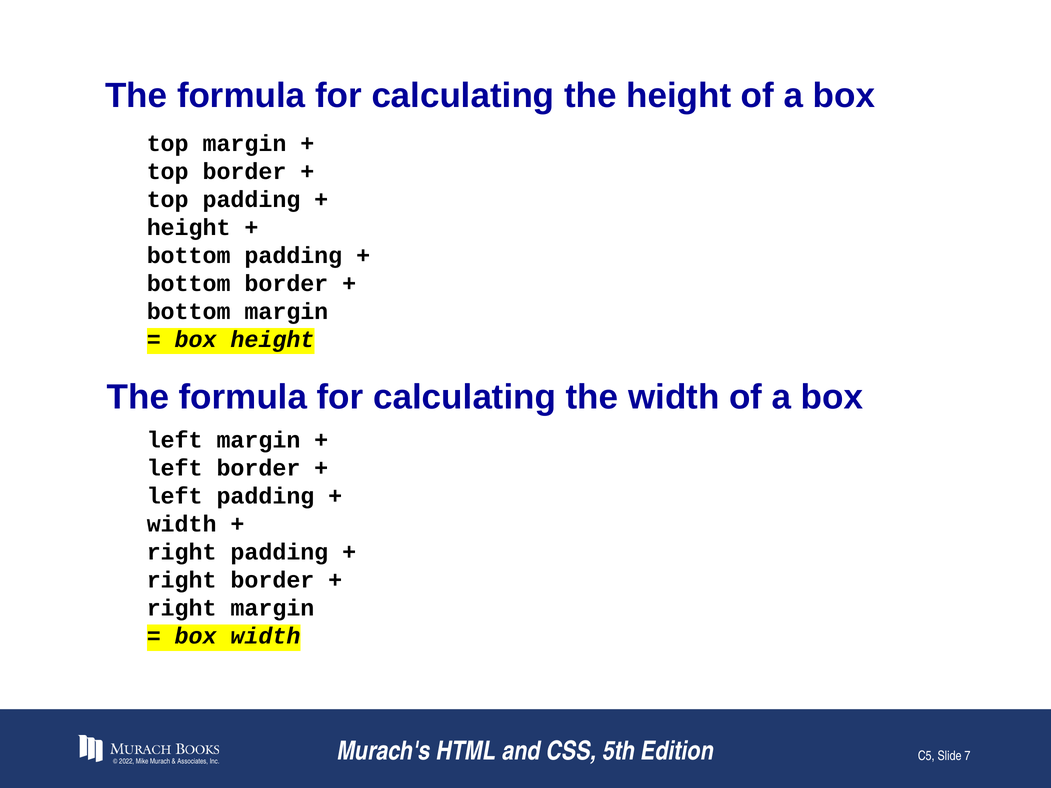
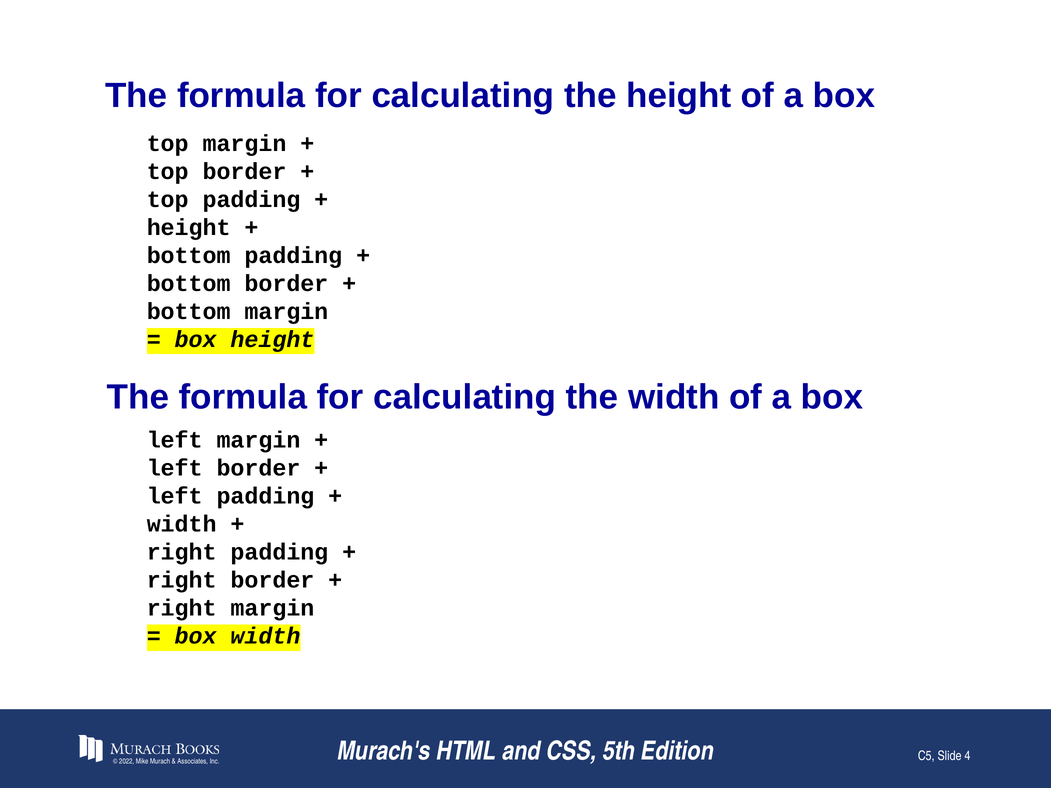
7: 7 -> 4 (967, 756)
